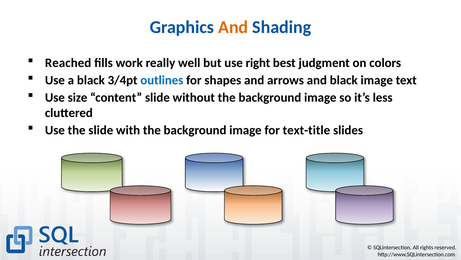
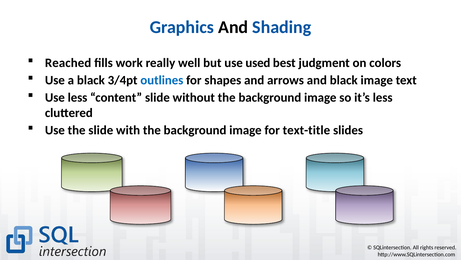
And colour: orange -> black (233, 27)
right: right -> used (258, 63)
Use size: size -> less (78, 97)
